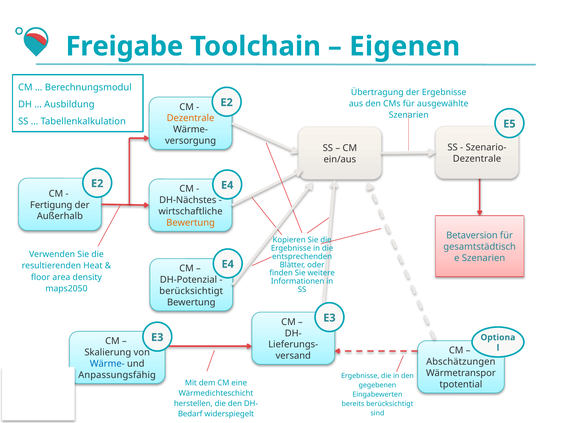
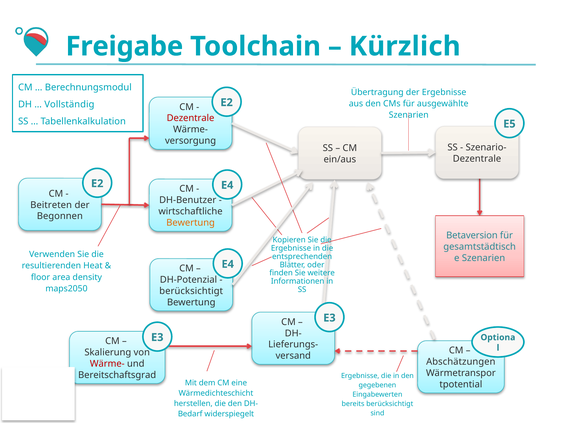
Eigenen: Eigenen -> Kürzlich (405, 46)
Ausbildung: Ausbildung -> Vollständig (69, 104)
Dezentrale colour: orange -> red (191, 118)
DH-Nächstes: DH-Nächstes -> DH-Benutzer (188, 200)
Fertigung: Fertigung -> Beitreten (51, 205)
Außerhalb: Außerhalb -> Begonnen (60, 216)
Wärme- colour: blue -> red (107, 364)
Anpassungsfähig: Anpassungsfähig -> Bereitschaftsgrad (117, 375)
